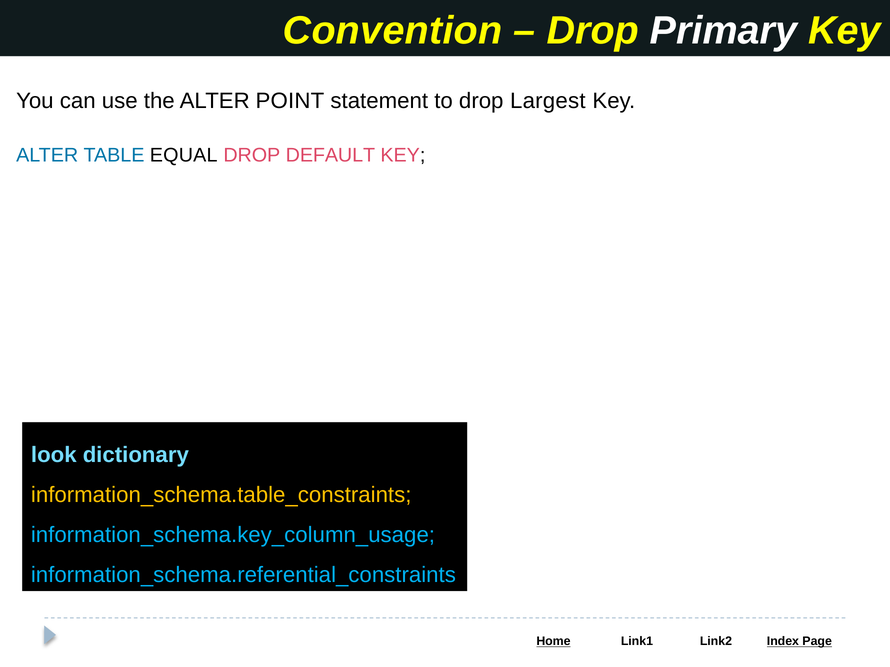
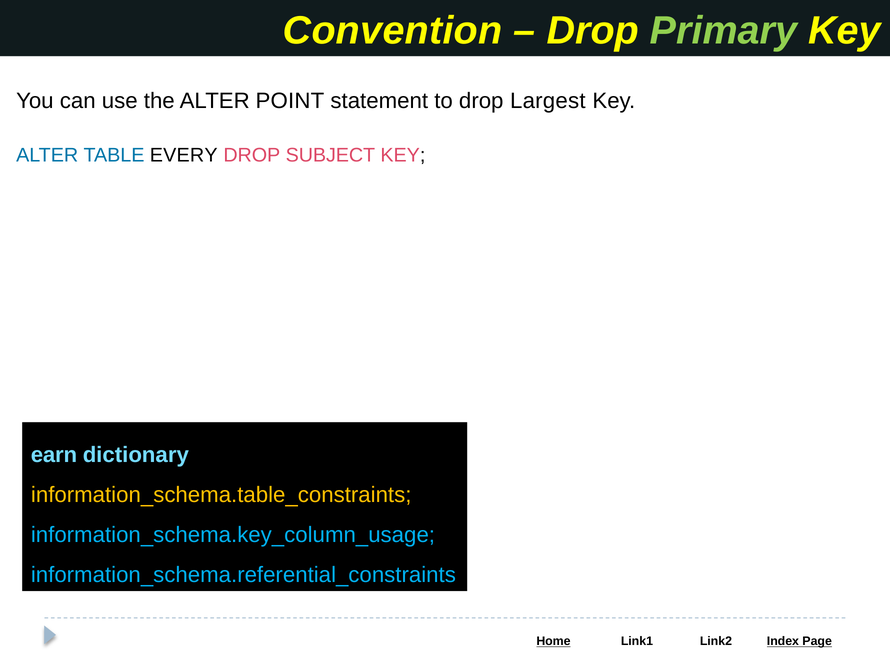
Primary colour: white -> light green (723, 31)
EQUAL: EQUAL -> EVERY (184, 155)
DEFAULT: DEFAULT -> SUBJECT (330, 155)
look: look -> earn (54, 455)
